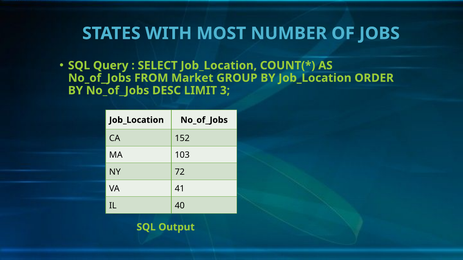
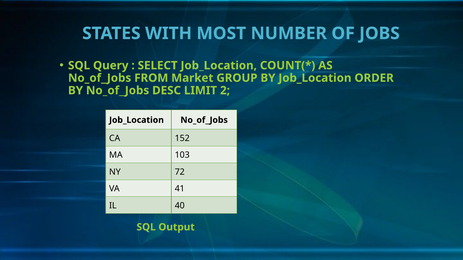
3: 3 -> 2 (225, 91)
